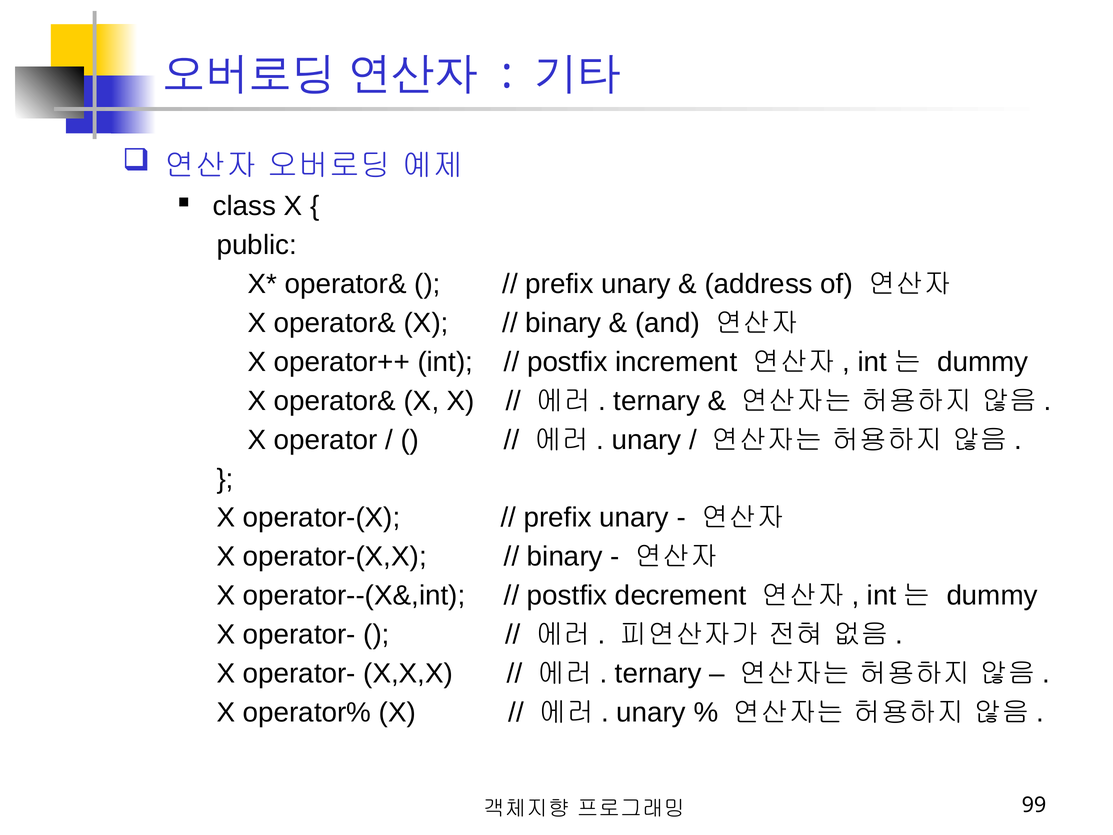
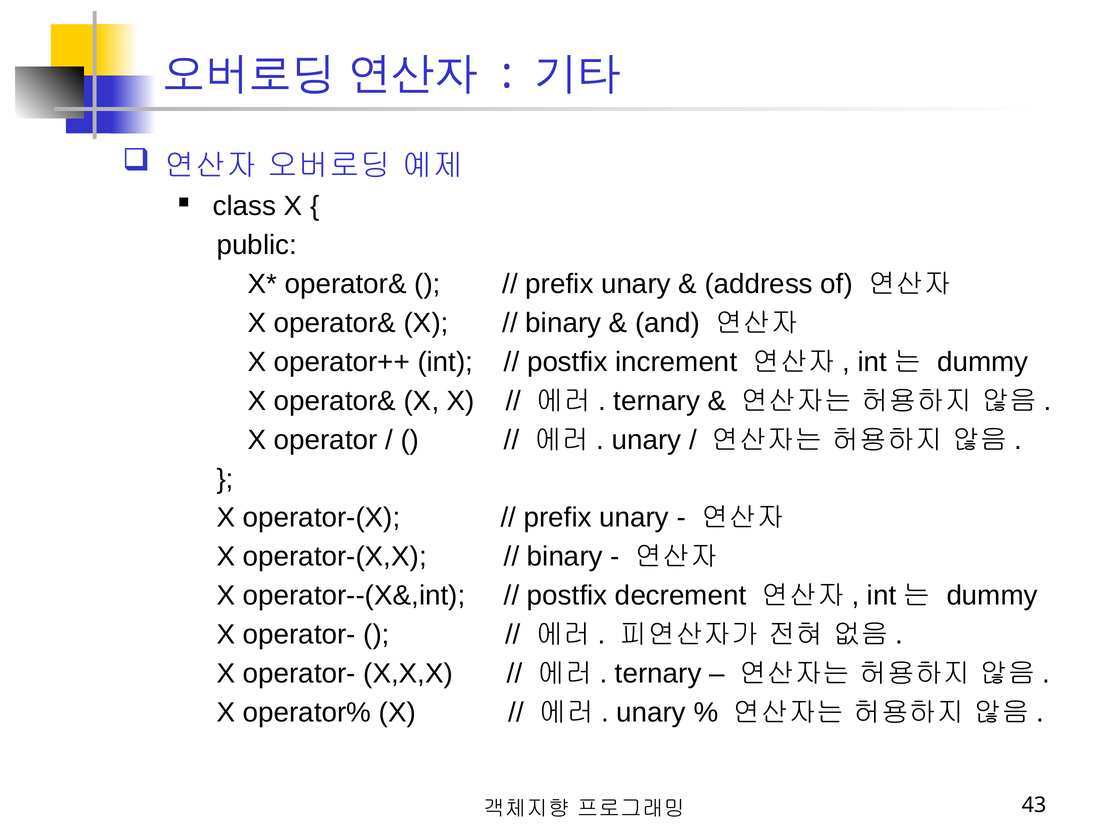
99: 99 -> 43 (1034, 805)
